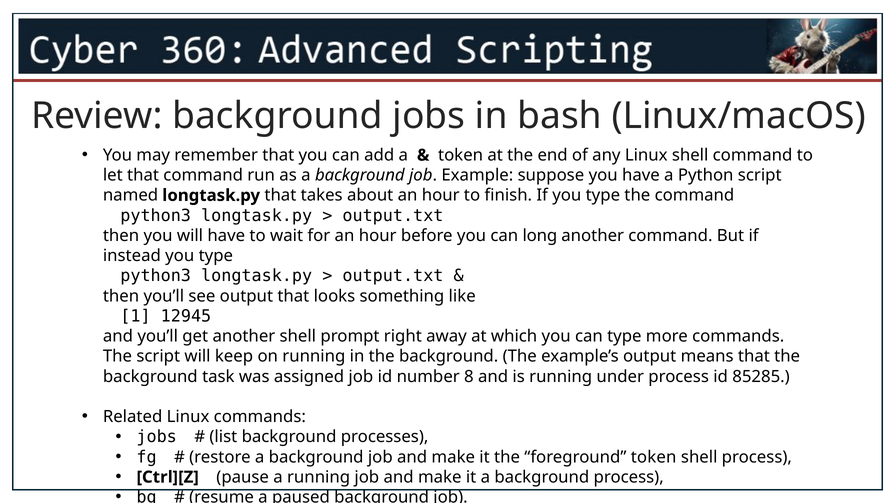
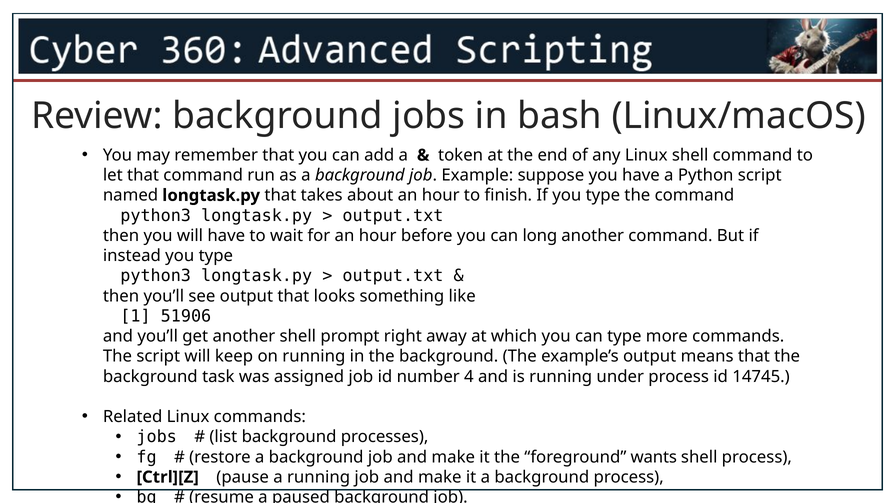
12945: 12945 -> 51906 (186, 316)
8: 8 -> 4 (469, 377)
85285: 85285 -> 14745 (761, 377)
foreground token: token -> wants (654, 457)
